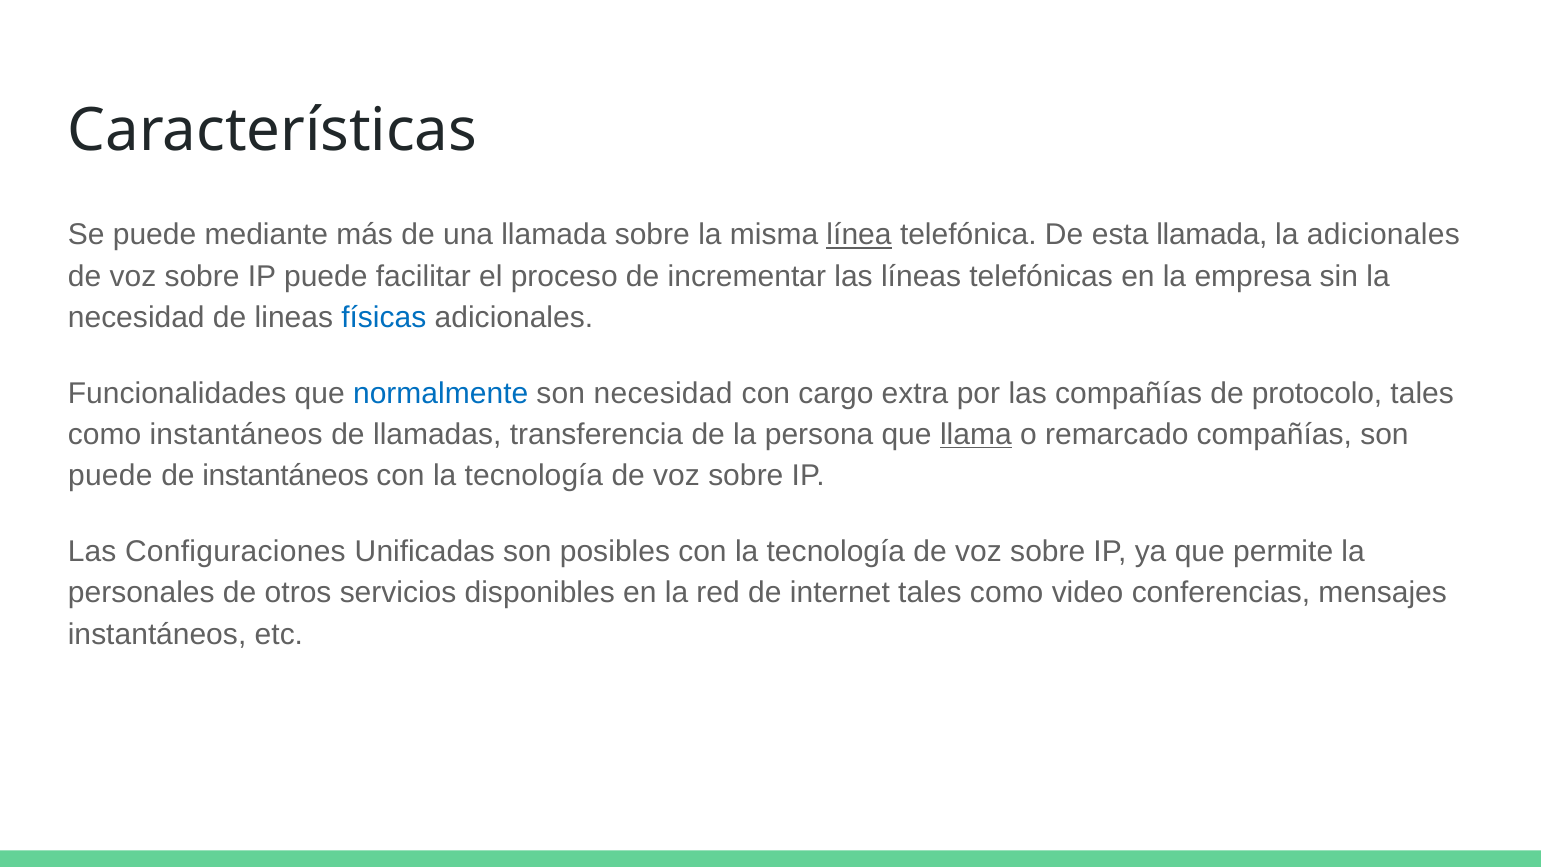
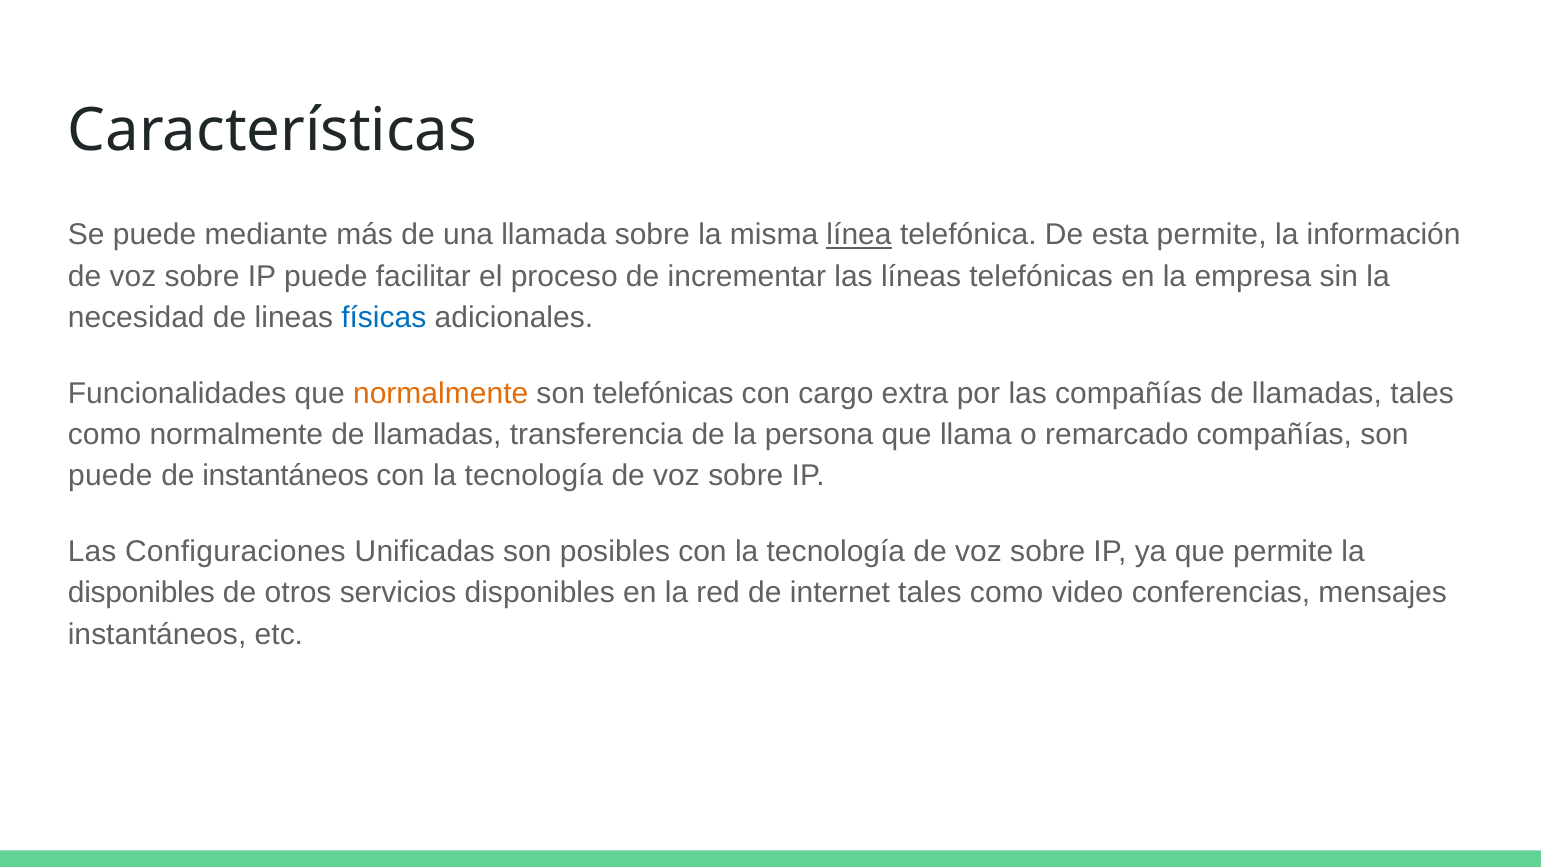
esta llamada: llamada -> permite (1212, 235)
la adicionales: adicionales -> información (1384, 235)
normalmente colour: blue -> orange (441, 393)
son necesidad: necesidad -> telefónicas (663, 393)
compañías de protocolo: protocolo -> llamadas (1317, 393)
como instantáneos: instantáneos -> normalmente (236, 435)
llama underline: present -> none (976, 435)
personales: personales -> disponibles (141, 593)
